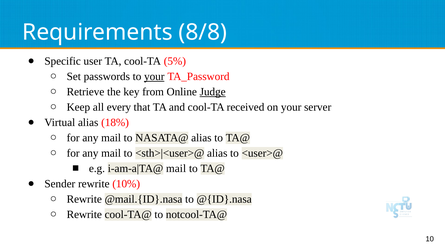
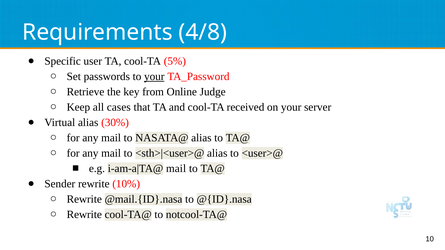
8/8: 8/8 -> 4/8 (203, 32)
Judge underline: present -> none (213, 92)
every: every -> cases (119, 107)
18%: 18% -> 30% (115, 123)
